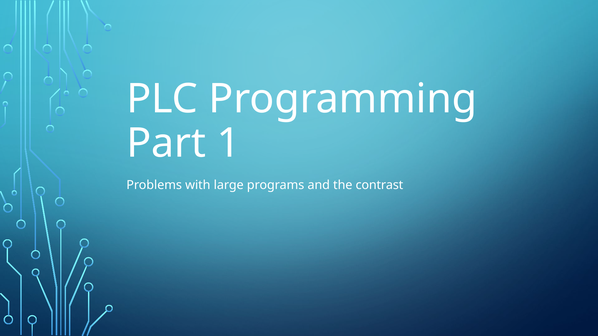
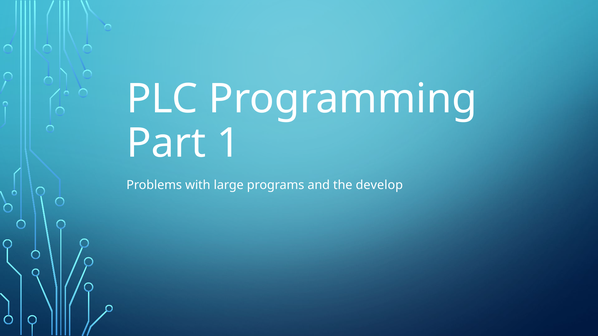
contrast: contrast -> develop (379, 185)
